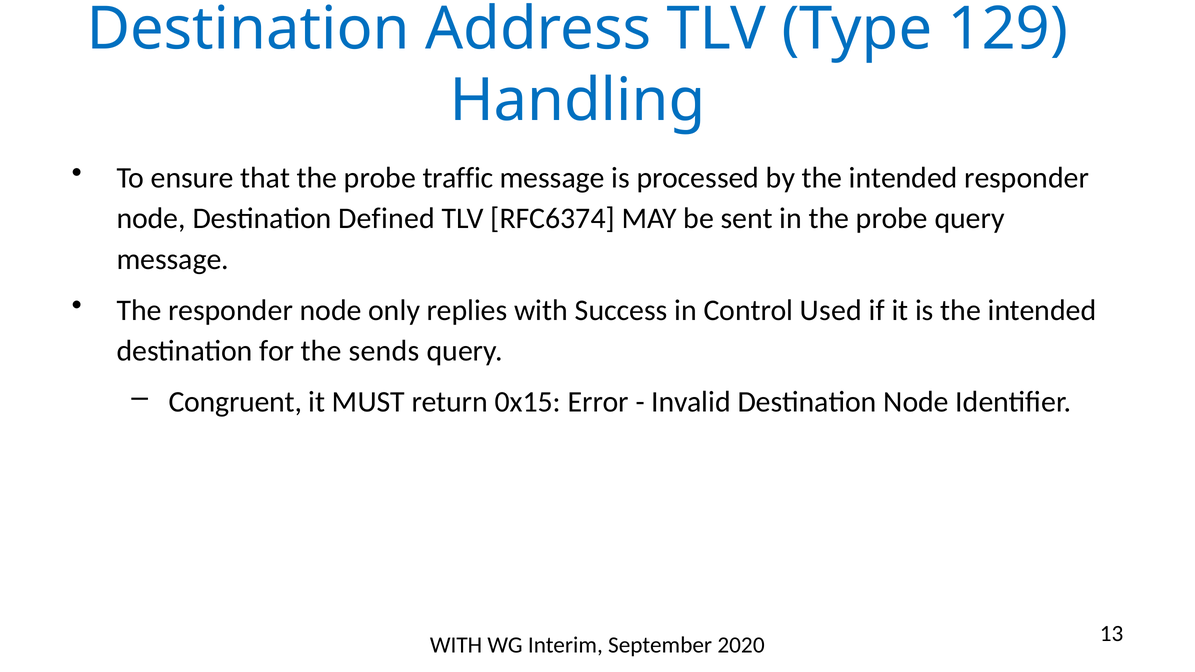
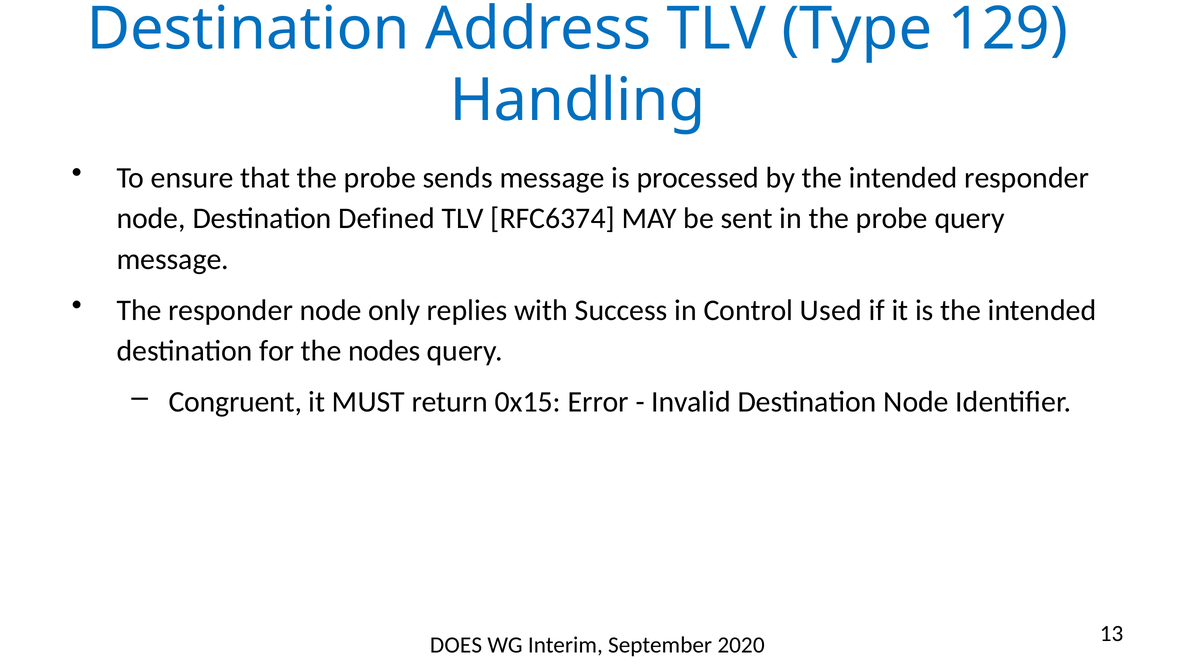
traffic: traffic -> sends (458, 178)
sends: sends -> nodes (384, 351)
WITH: WITH -> DOES (456, 645)
